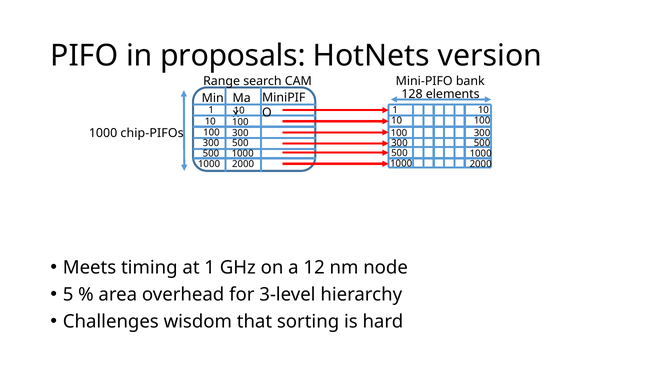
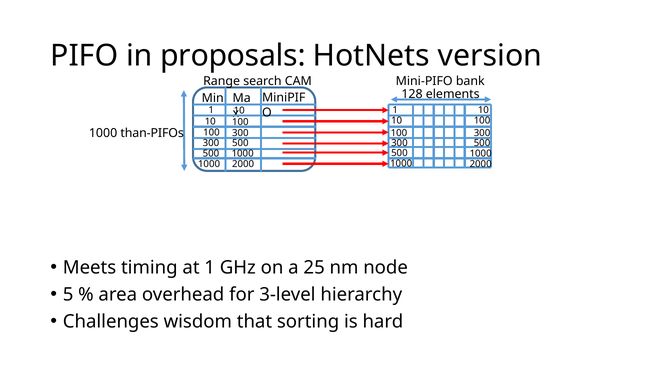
chip-PIFOs: chip-PIFOs -> than-PIFOs (152, 133)
12: 12 -> 25 (314, 267)
